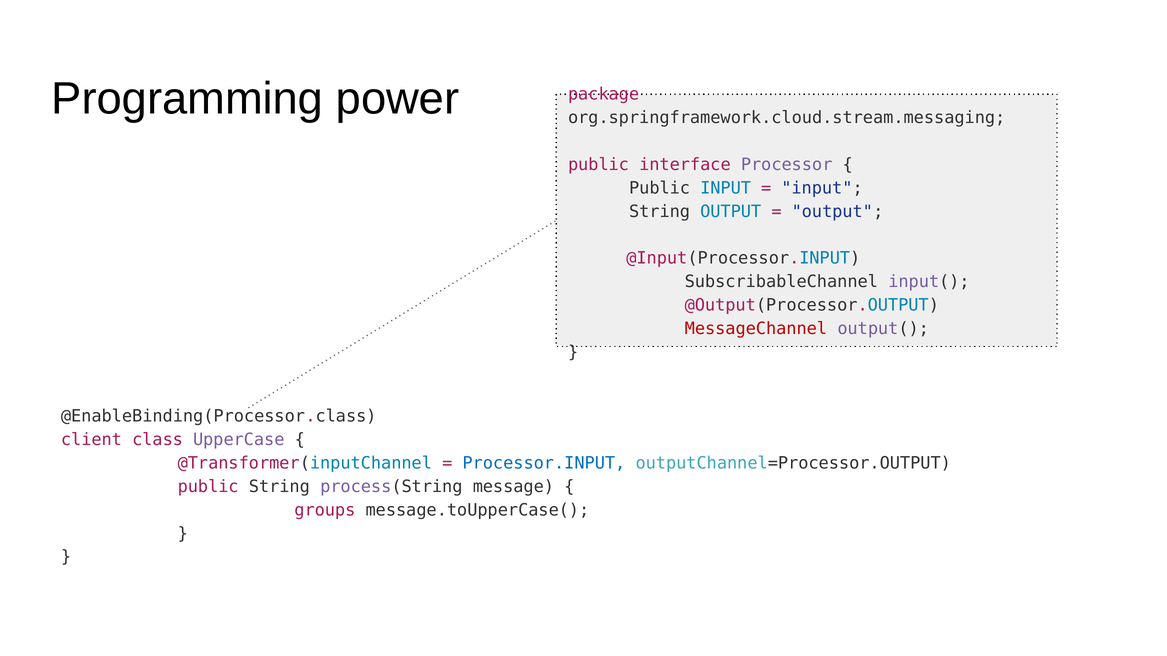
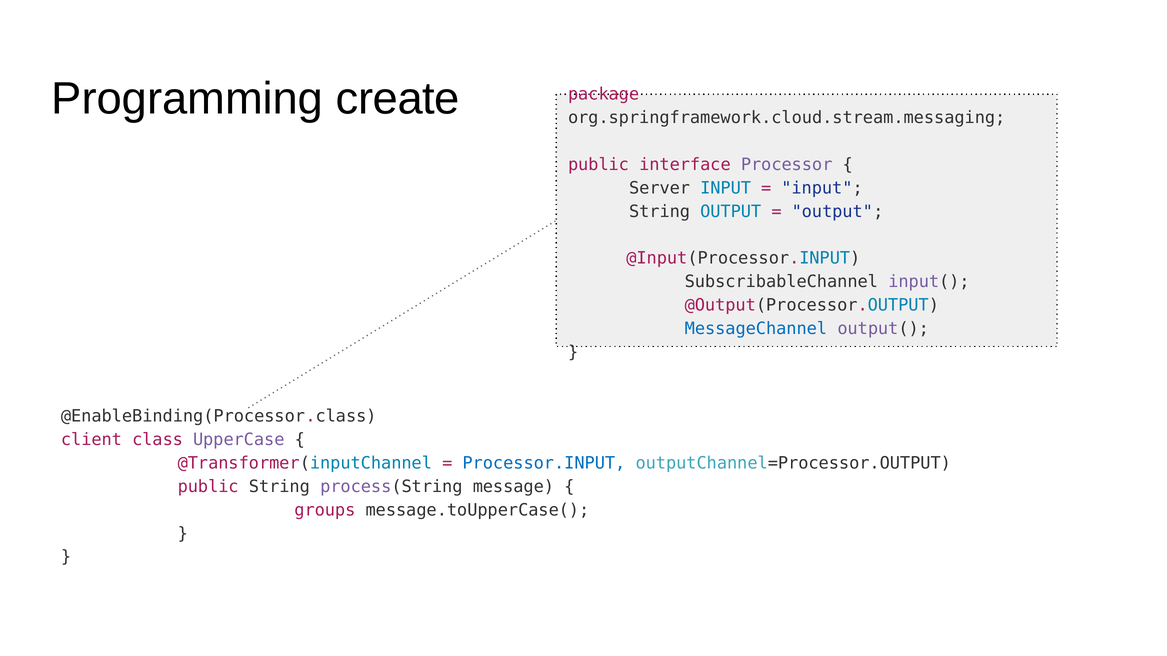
power: power -> create (398, 99)
Public: Public -> Server (660, 188)
MessageChannel colour: red -> blue (756, 329)
